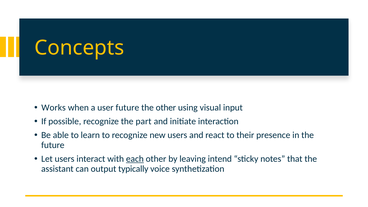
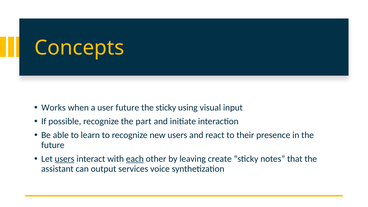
the other: other -> sticky (166, 108)
users underline: none -> present (65, 159)
intend: intend -> create (220, 159)
typically: typically -> services (133, 169)
